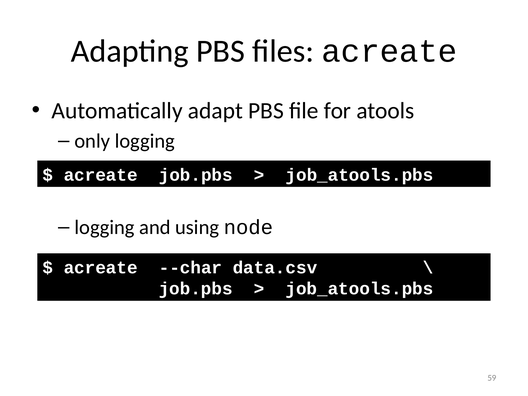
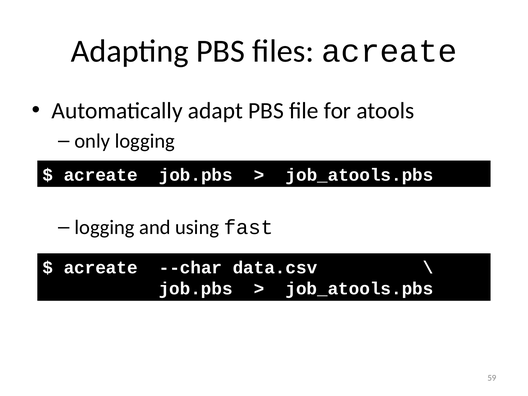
node: node -> fast (248, 227)
